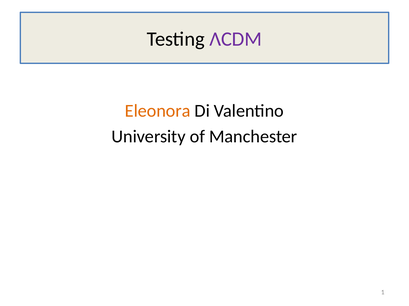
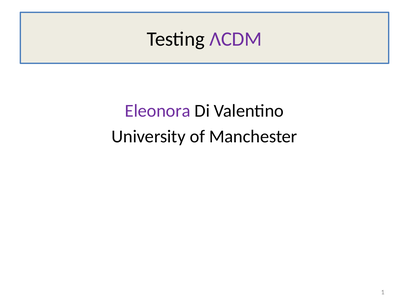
Eleonora colour: orange -> purple (158, 111)
